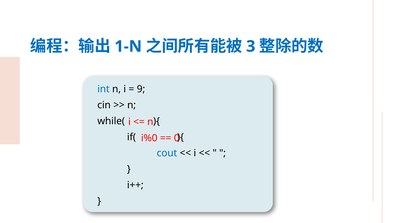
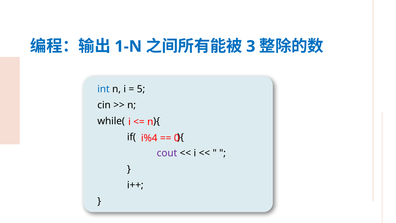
9: 9 -> 5 (141, 89)
i%0: i%0 -> i%4 (149, 138)
cout colour: blue -> purple (167, 153)
